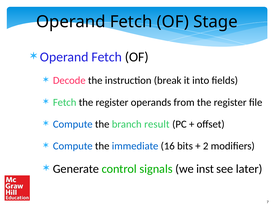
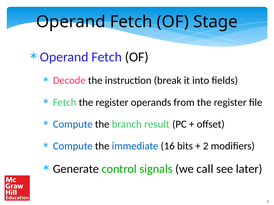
inst: inst -> call (205, 169)
